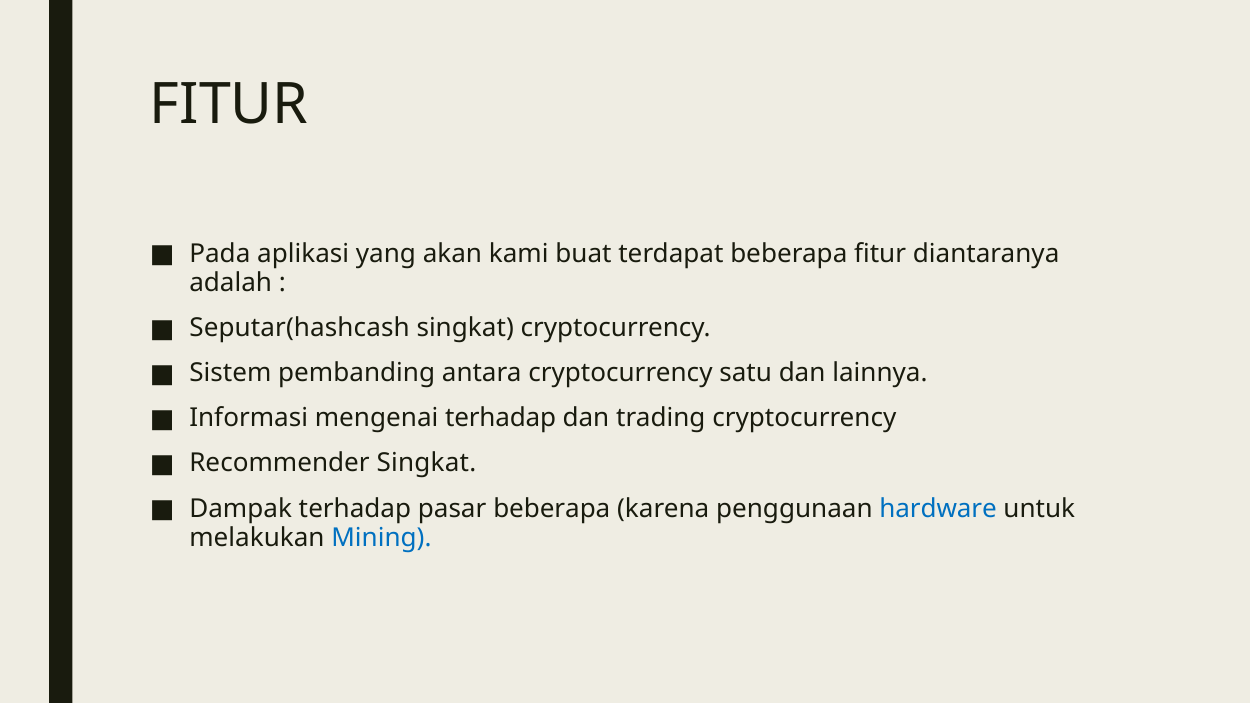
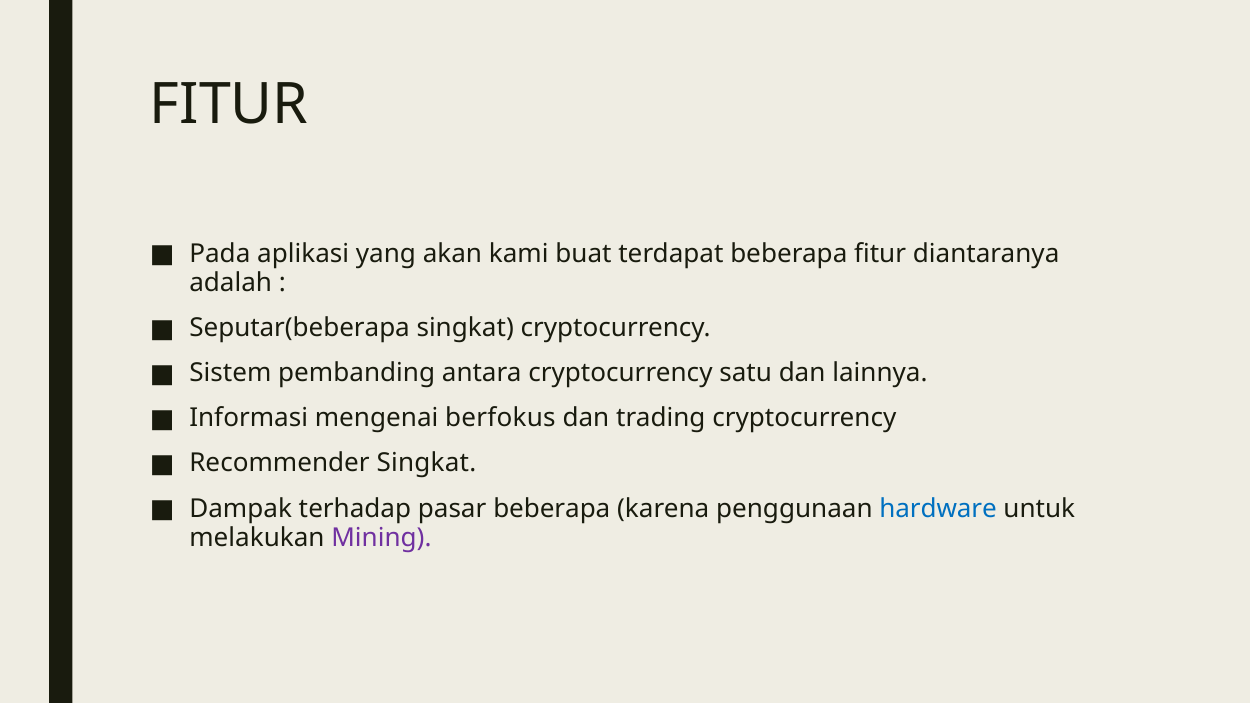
Seputar(hashcash: Seputar(hashcash -> Seputar(beberapa (300, 328)
mengenai terhadap: terhadap -> berfokus (500, 418)
Mining colour: blue -> purple (381, 538)
